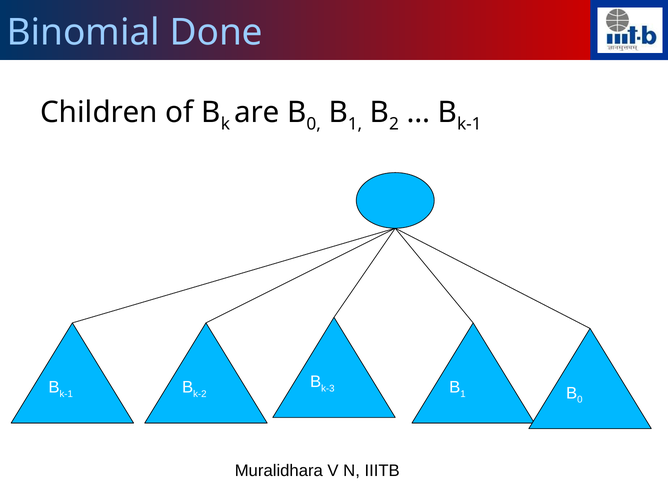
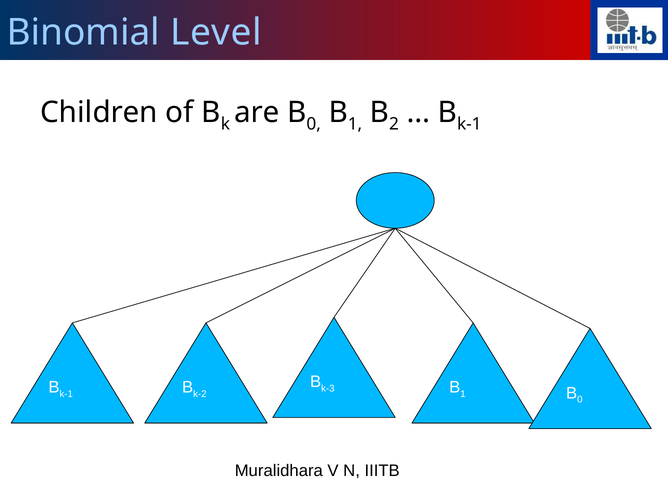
Done: Done -> Level (216, 33)
